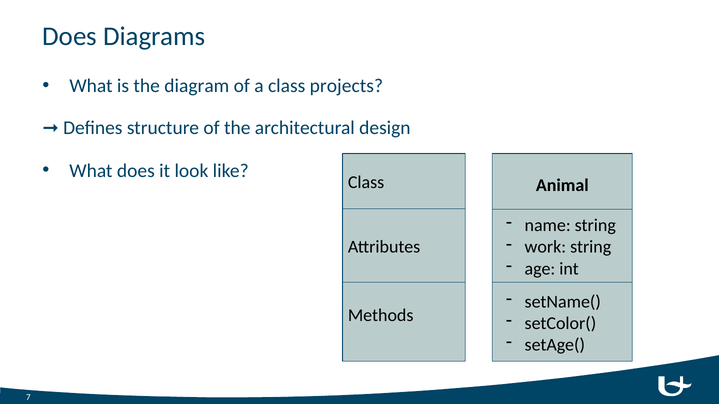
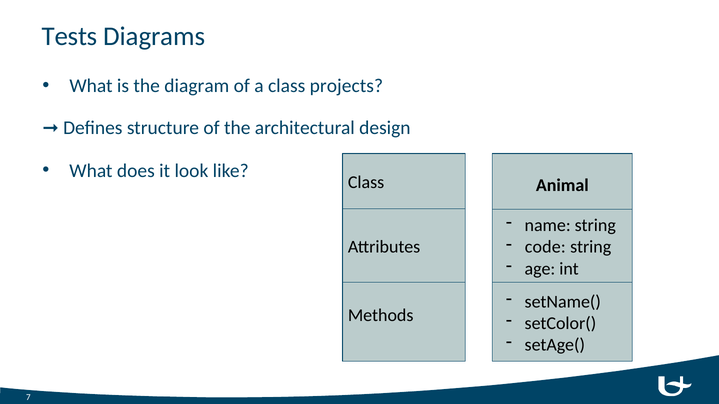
Does: Does -> Tests (70, 36)
work: work -> code (545, 247)
